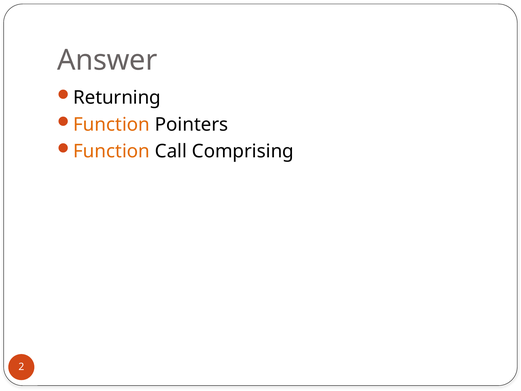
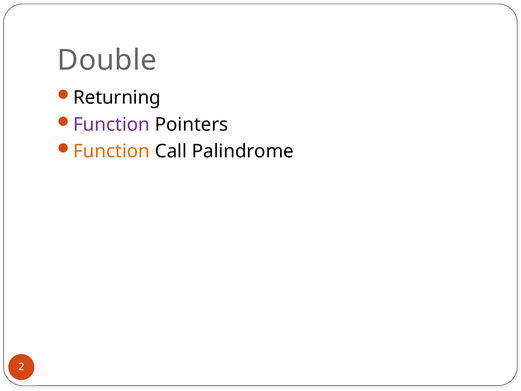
Answer: Answer -> Double (107, 60)
Function colour: orange -> purple (112, 124)
Comprising: Comprising -> Palindrome (243, 151)
